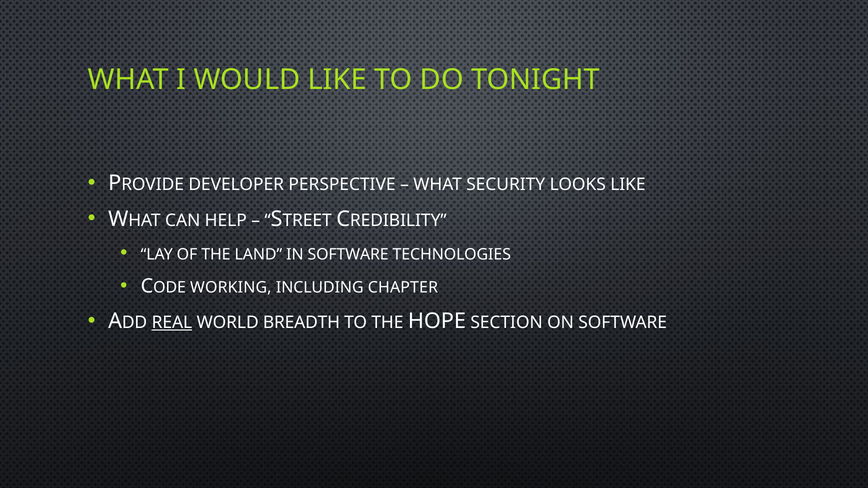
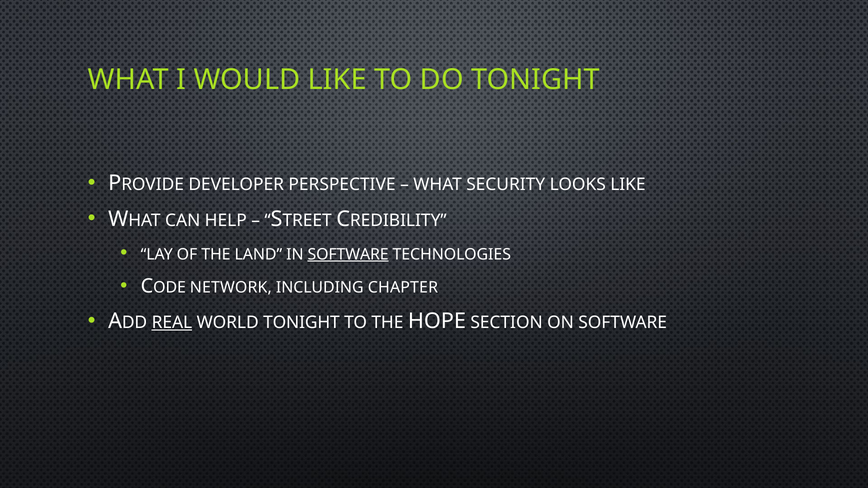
SOFTWARE underline: none -> present (348, 254)
WORKING: WORKING -> NETWORK (231, 288)
WORLD BREADTH: BREADTH -> TONIGHT (301, 323)
